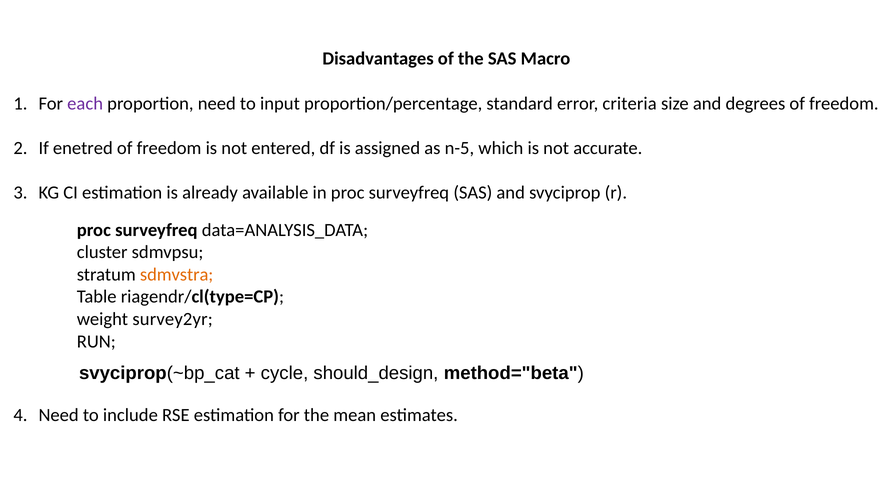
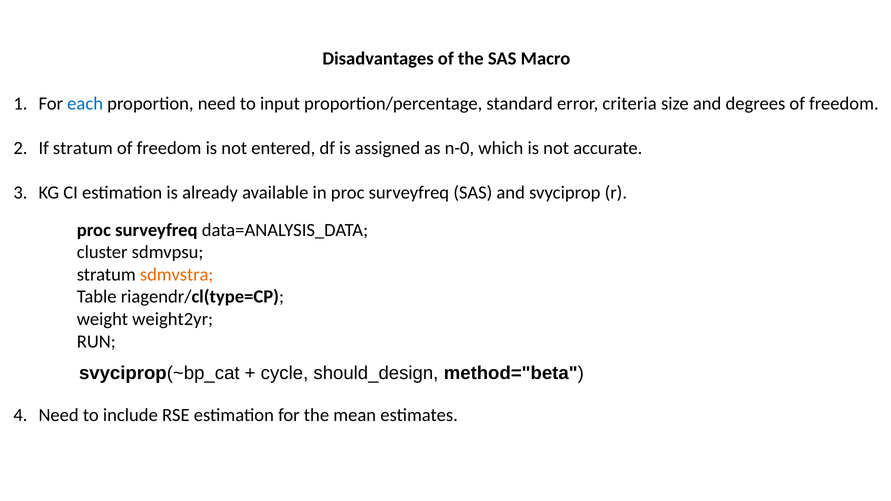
each colour: purple -> blue (85, 103)
If enetred: enetred -> stratum (83, 148)
n-5: n-5 -> n-0 (459, 148)
survey2yr: survey2yr -> weight2yr (173, 319)
